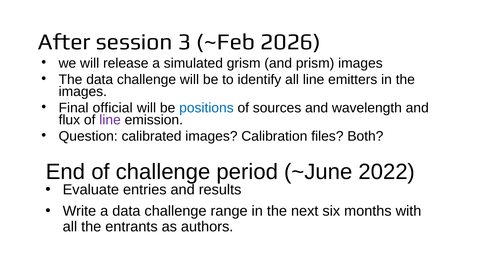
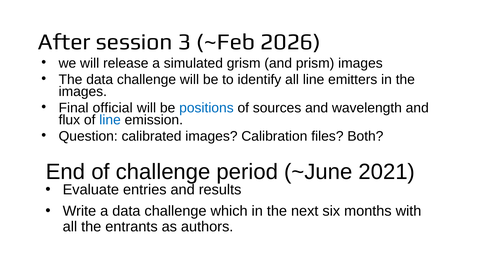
line colour: purple -> blue (110, 120)
2022: 2022 -> 2021 (387, 172)
range: range -> which (229, 211)
